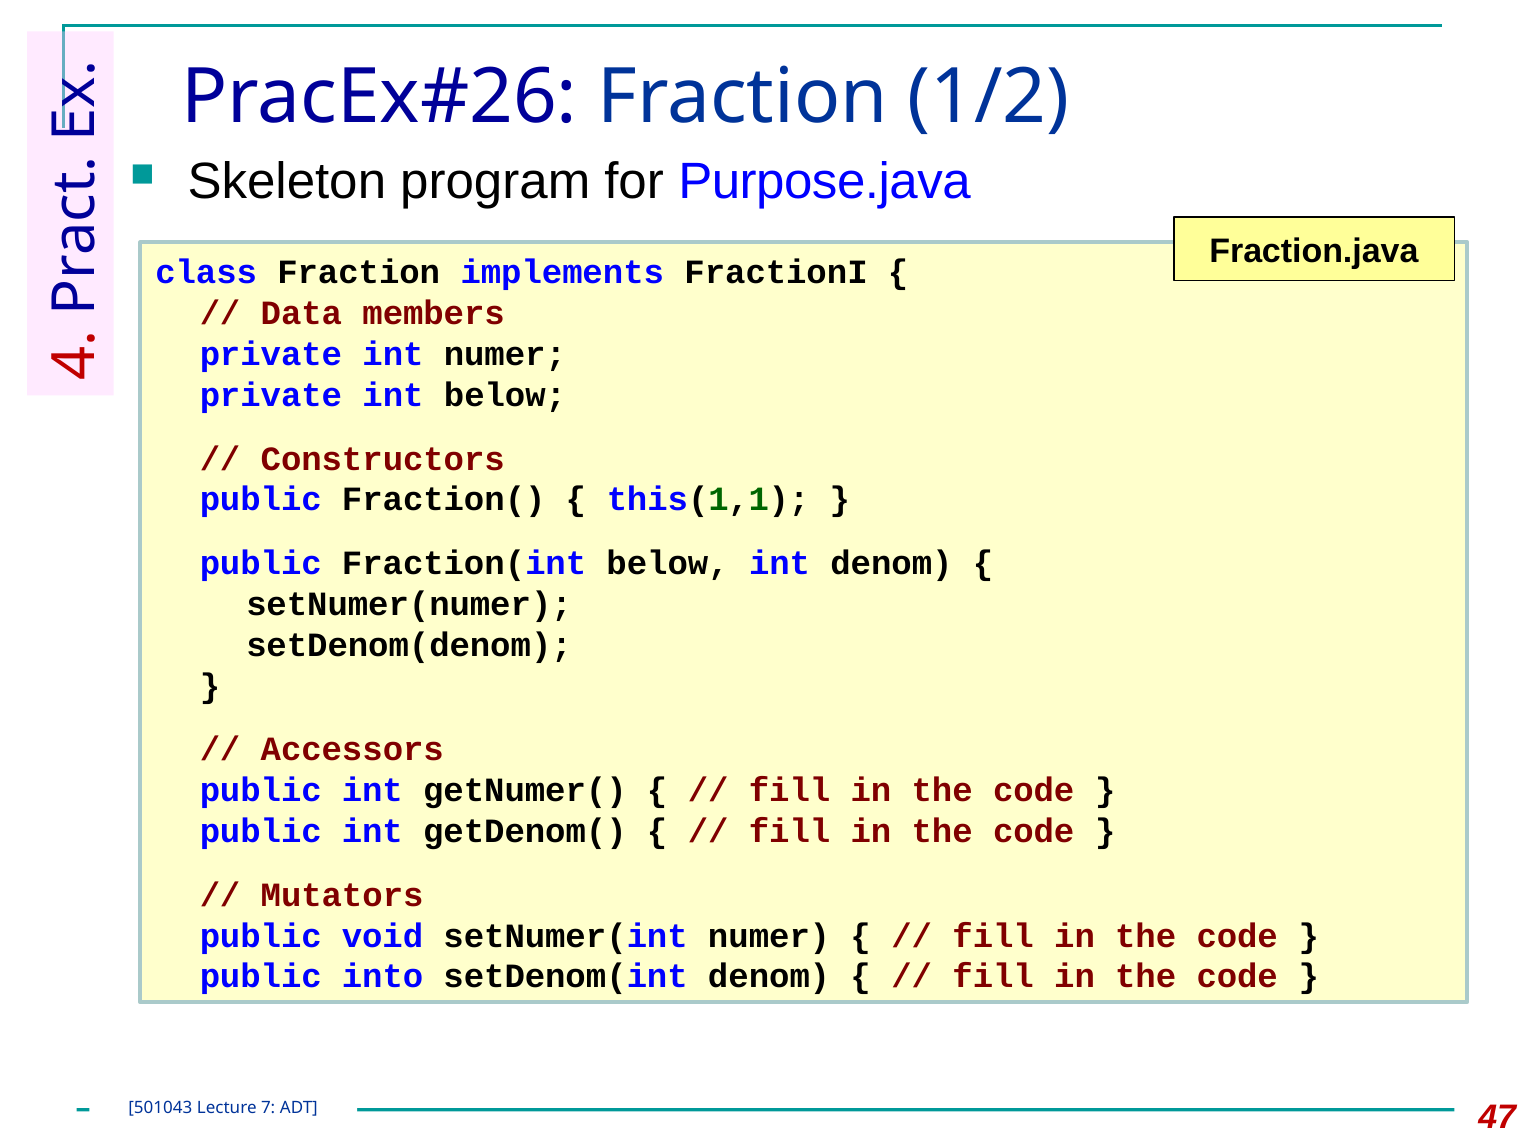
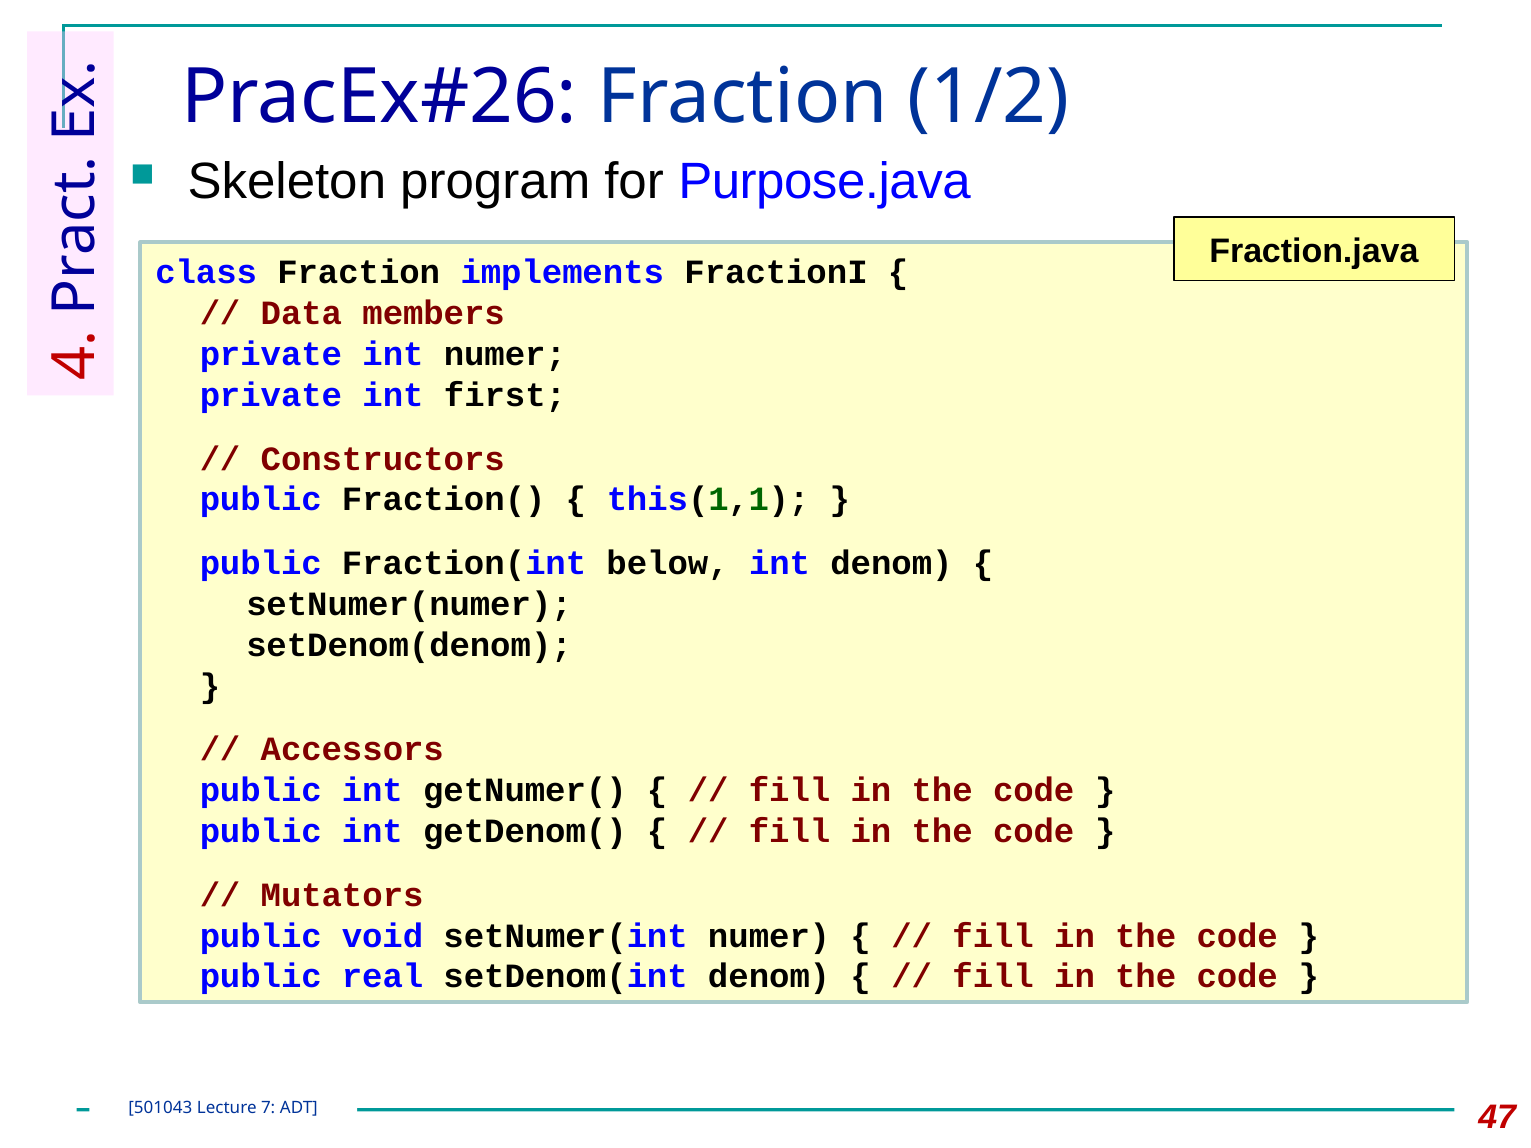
int below: below -> first (505, 395)
into: into -> real (383, 977)
